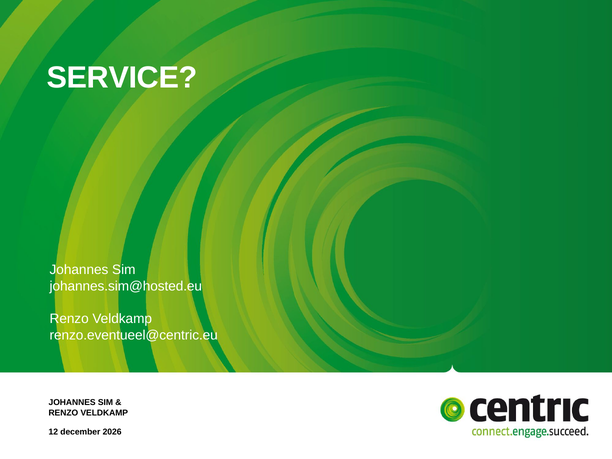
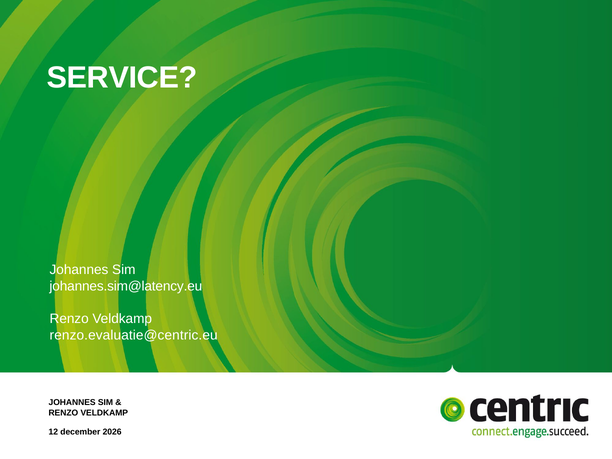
johannes.sim@hosted.eu: johannes.sim@hosted.eu -> johannes.sim@latency.eu (126, 286)
renzo.eventueel@centric.eu: renzo.eventueel@centric.eu -> renzo.evaluatie@centric.eu (134, 335)
